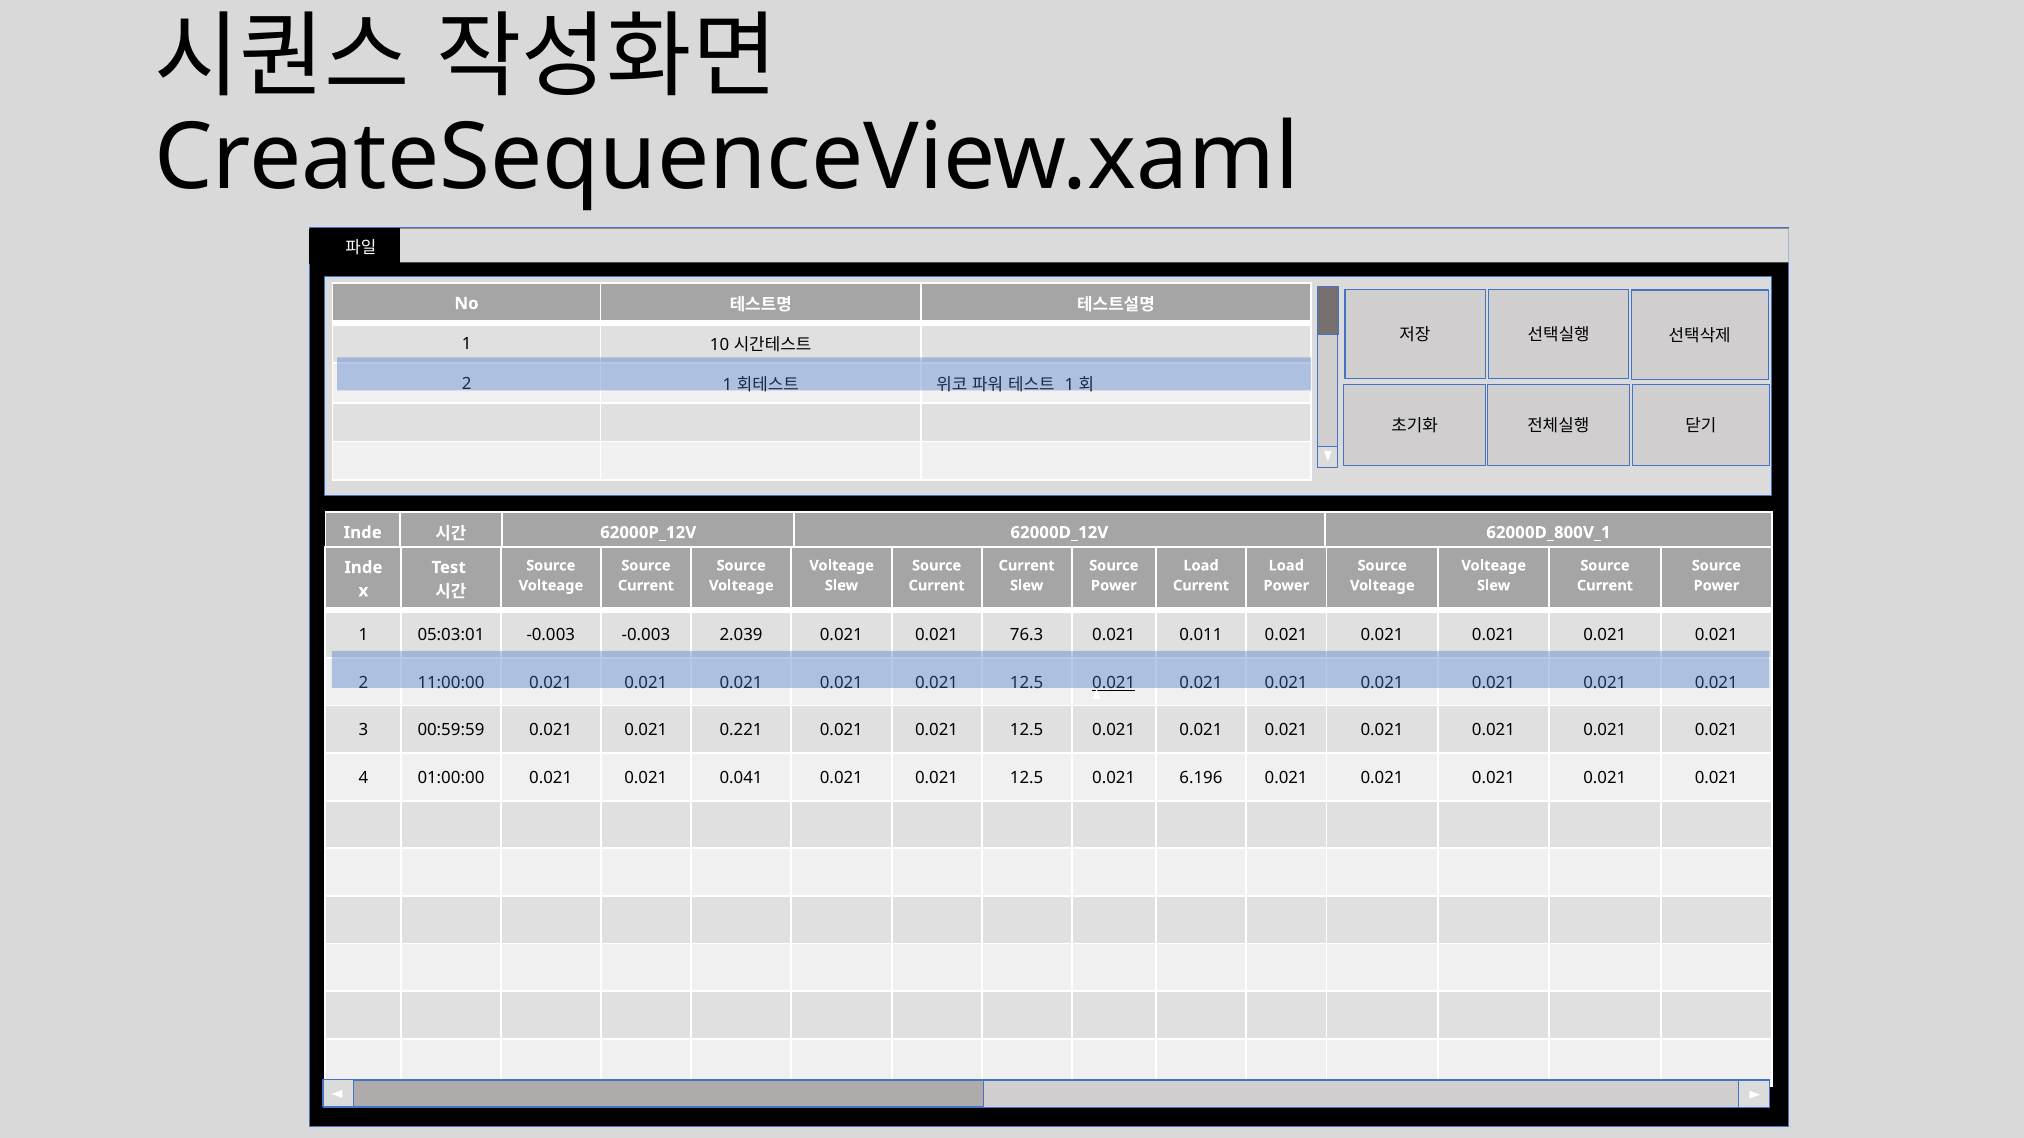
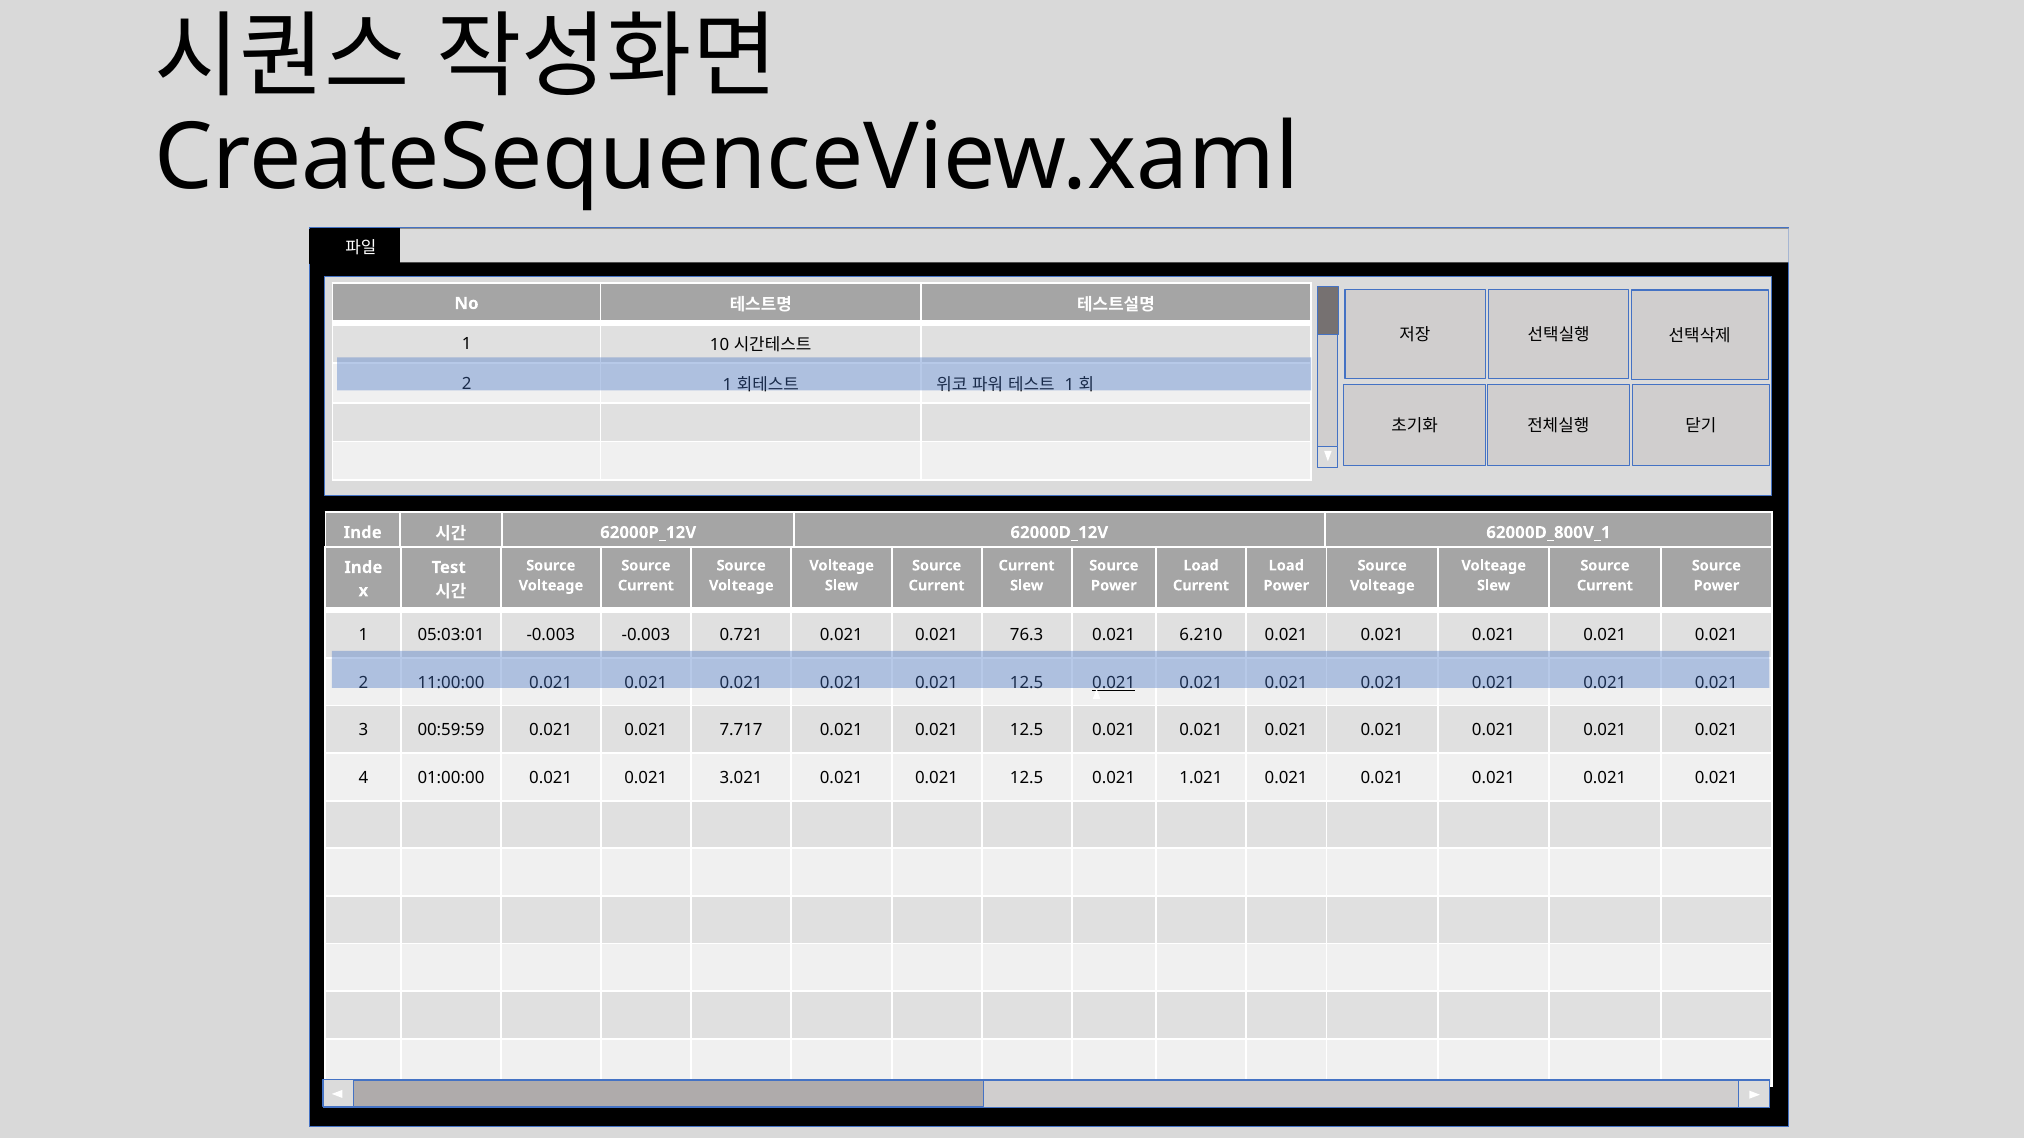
2.039: 2.039 -> 0.721 (741, 635)
0.011: 0.011 -> 6.210 (1201, 635)
0.221: 0.221 -> 7.717 (741, 731)
0.041: 0.041 -> 3.021 (741, 778)
6.196: 6.196 -> 1.021 (1201, 778)
